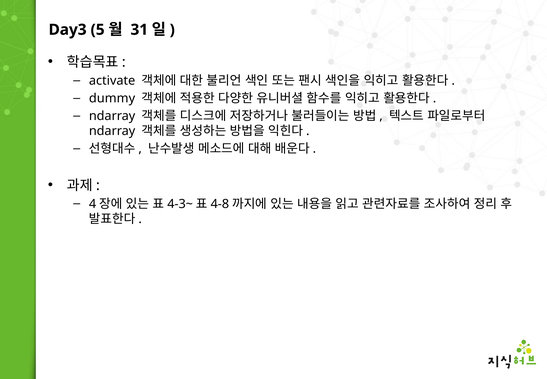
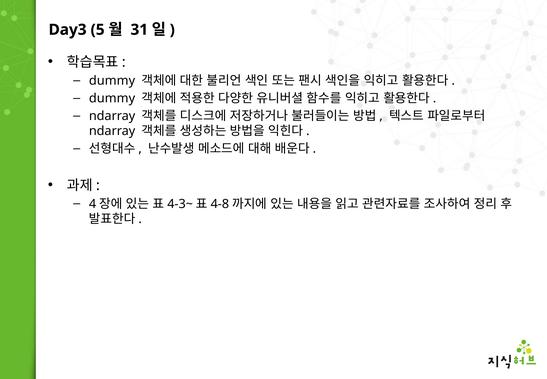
activate: activate -> dummy (112, 81)
